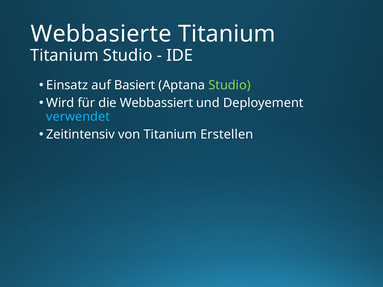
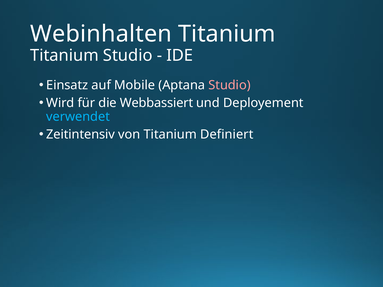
Webbasierte: Webbasierte -> Webinhalten (101, 34)
Basiert: Basiert -> Mobile (135, 85)
Studio colour: light green -> pink (229, 85)
Erstellen: Erstellen -> Definiert (227, 135)
